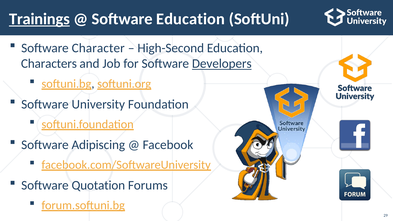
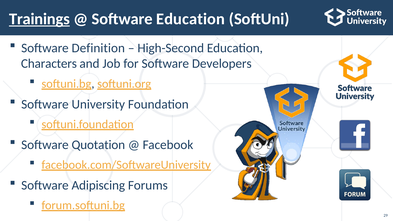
Character: Character -> Definition (98, 48)
Developers underline: present -> none (222, 64)
Adipiscing: Adipiscing -> Quotation (98, 145)
Quotation: Quotation -> Adipiscing (98, 185)
